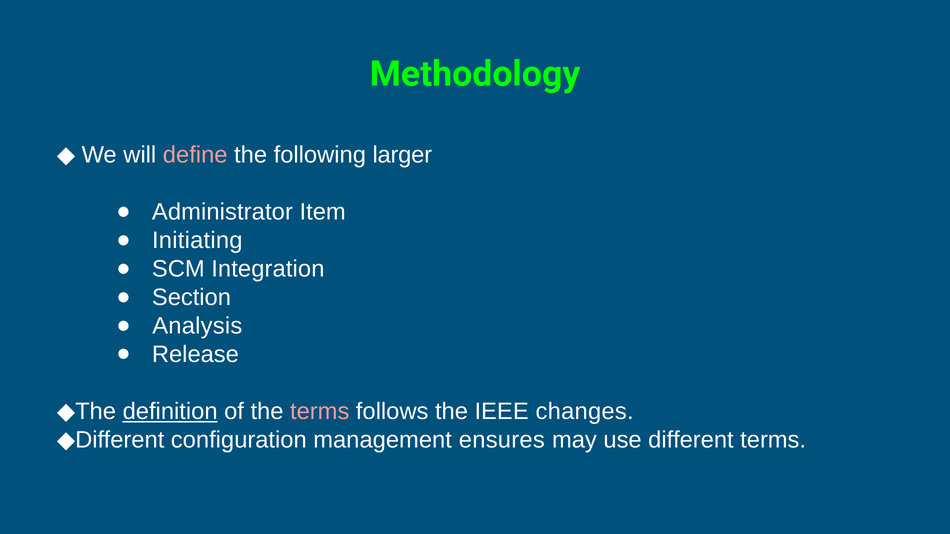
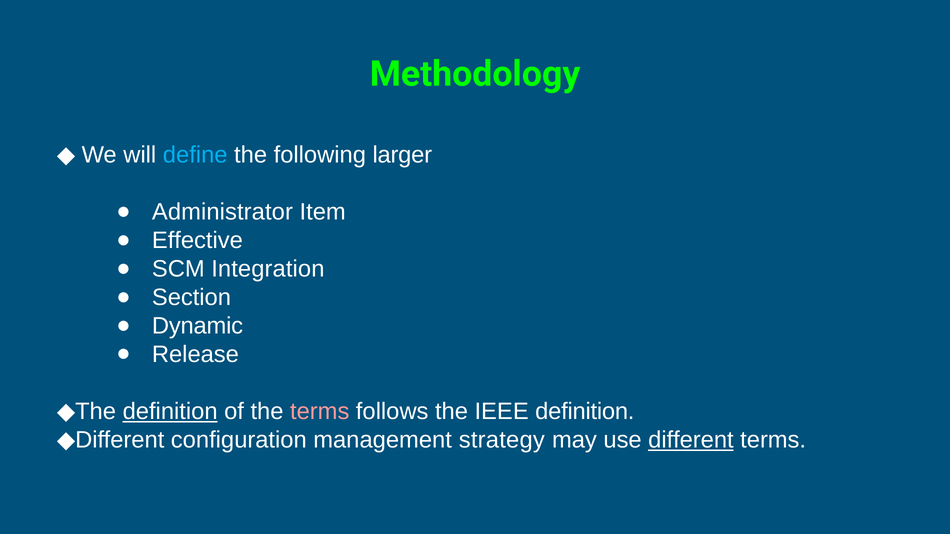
define colour: pink -> light blue (195, 155)
Initiating: Initiating -> Effective (197, 241)
Analysis: Analysis -> Dynamic (198, 326)
IEEE changes: changes -> definition (585, 412)
ensures: ensures -> strategy (502, 440)
different underline: none -> present (691, 440)
